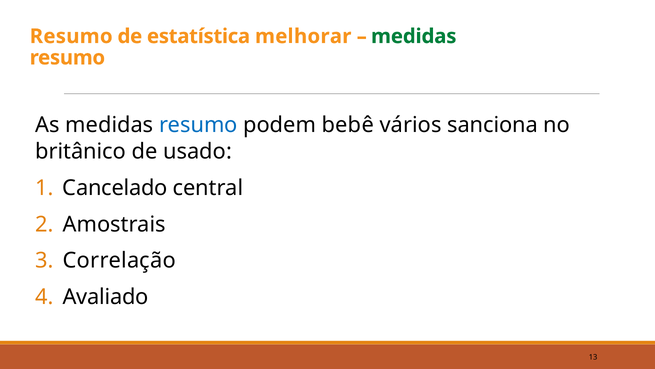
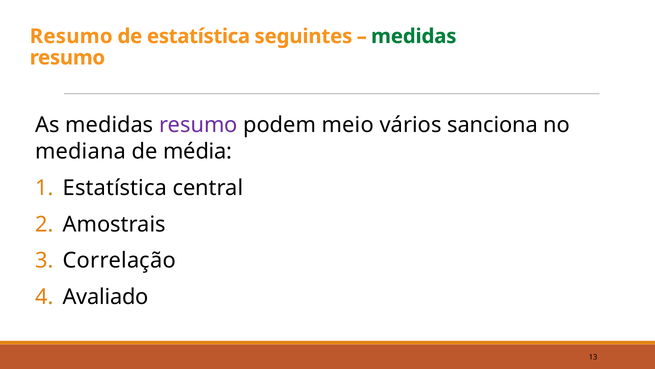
melhorar: melhorar -> seguintes (303, 36)
resumo colour: blue -> purple (198, 125)
bebê: bebê -> meio (348, 125)
britânico: britânico -> mediana (81, 151)
usado: usado -> média (198, 151)
Cancelado: Cancelado -> Estatística (115, 188)
